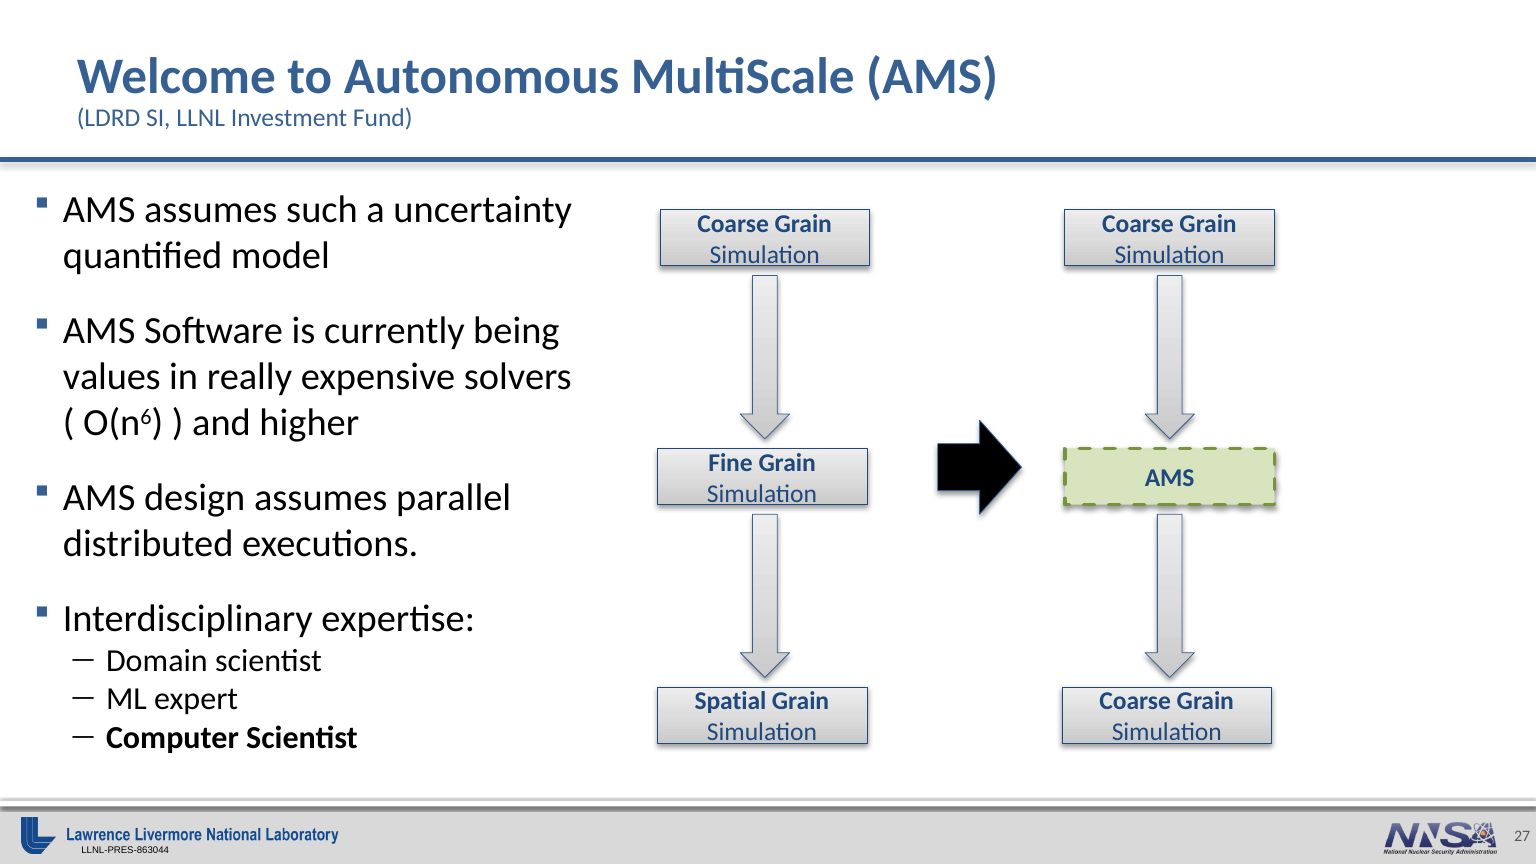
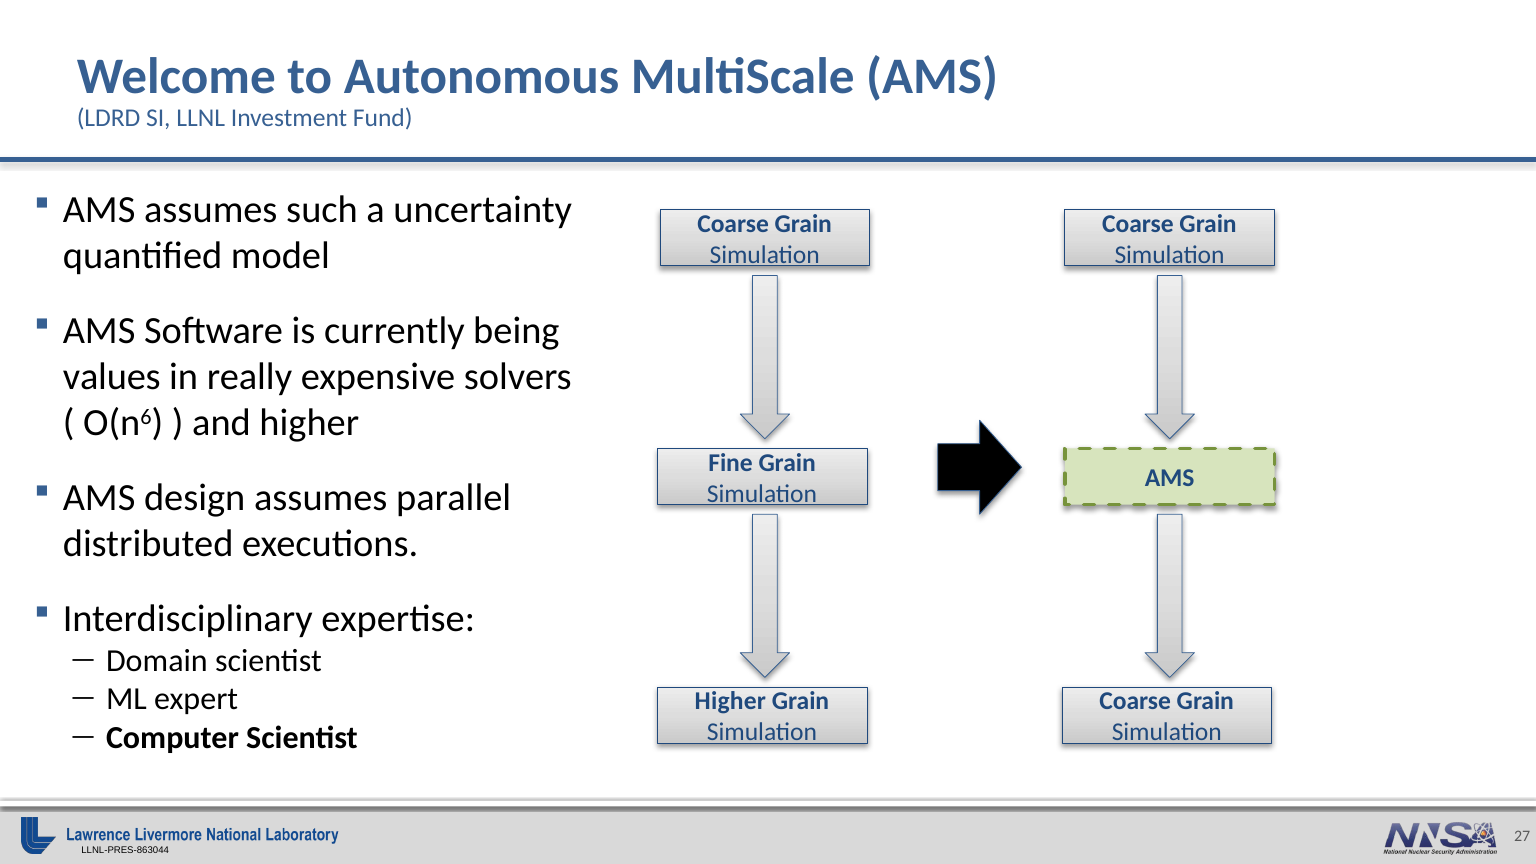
Spatial: Spatial -> Higher (730, 702)
